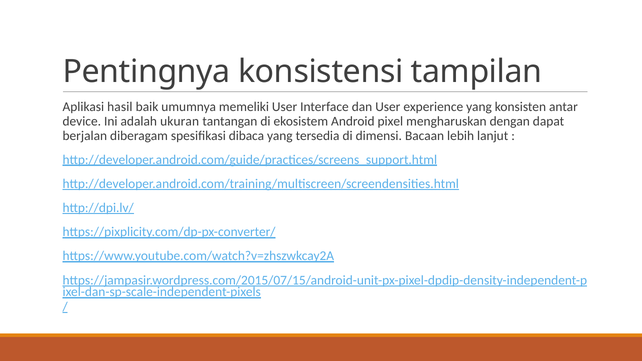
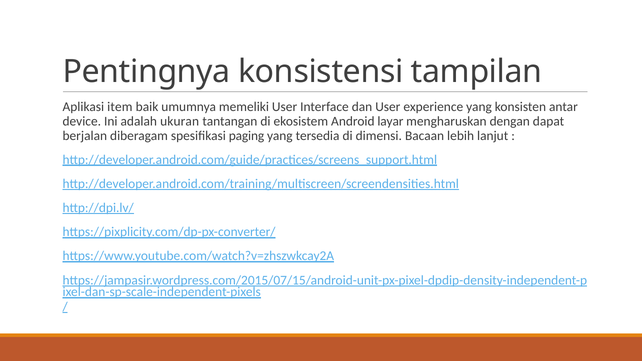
hasil: hasil -> item (120, 107)
pixel: pixel -> layar (390, 121)
dibaca: dibaca -> paging (246, 136)
